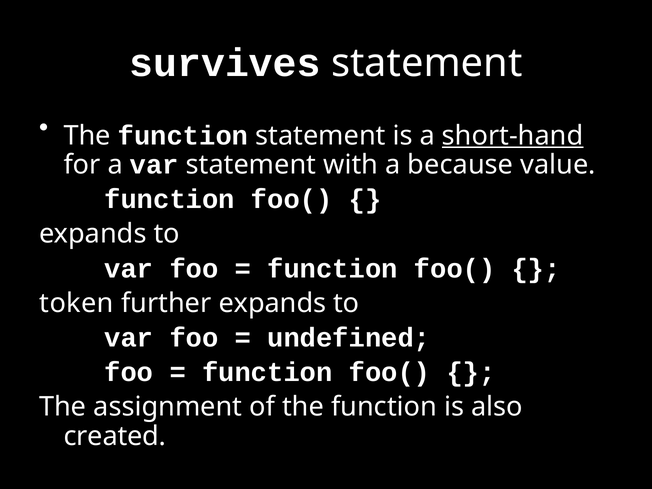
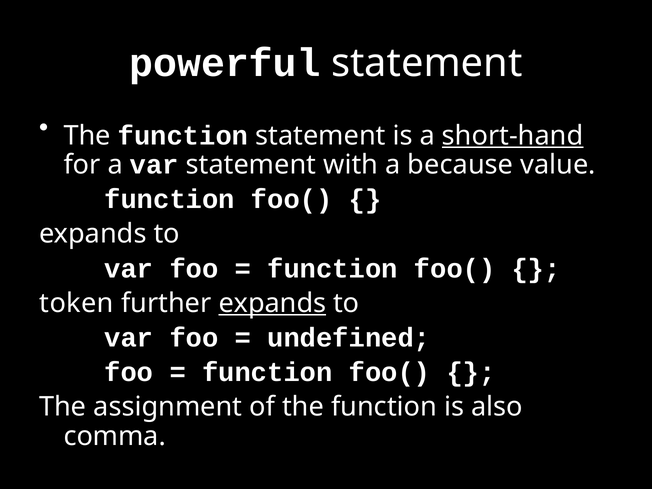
survives: survives -> powerful (225, 63)
expands underline: none -> present (272, 303)
created: created -> comma (115, 436)
